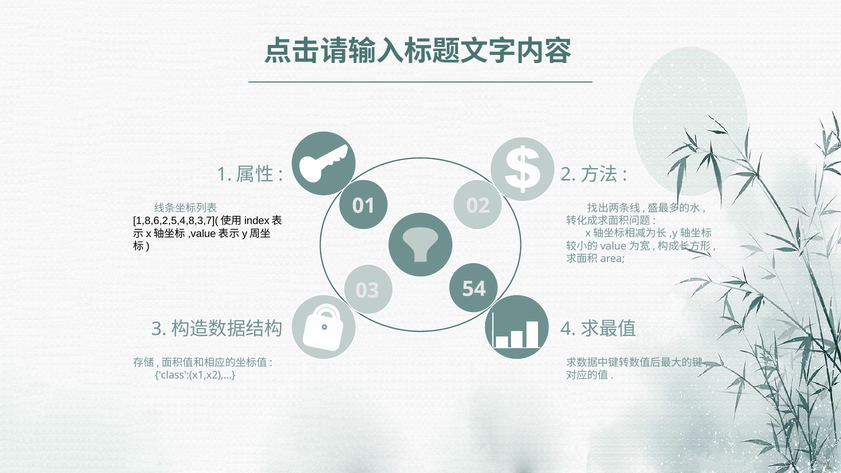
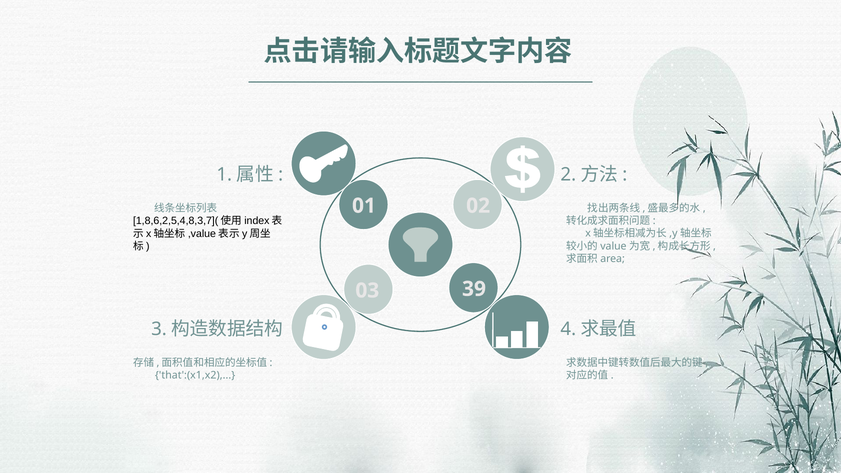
54: 54 -> 39 (474, 289)
class':(x1,x2: class':(x1,x2 -> that':(x1,x2 (195, 375)
